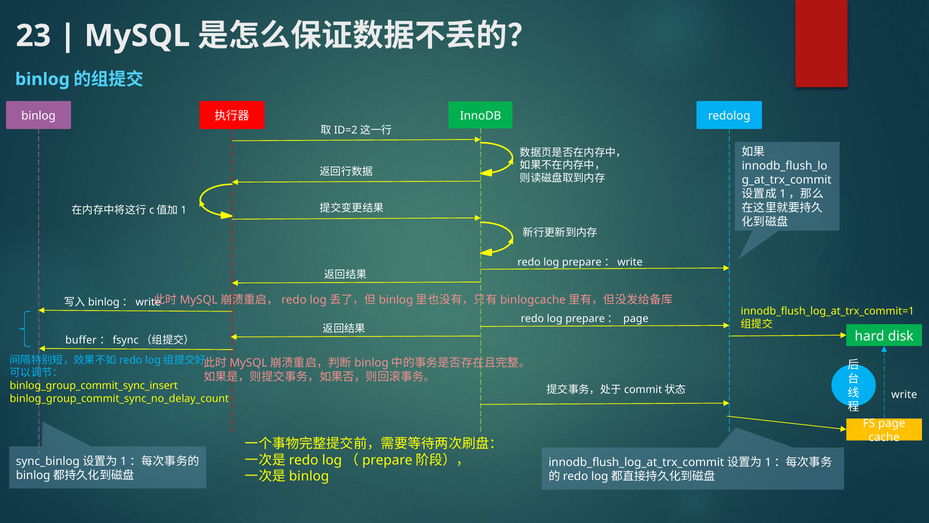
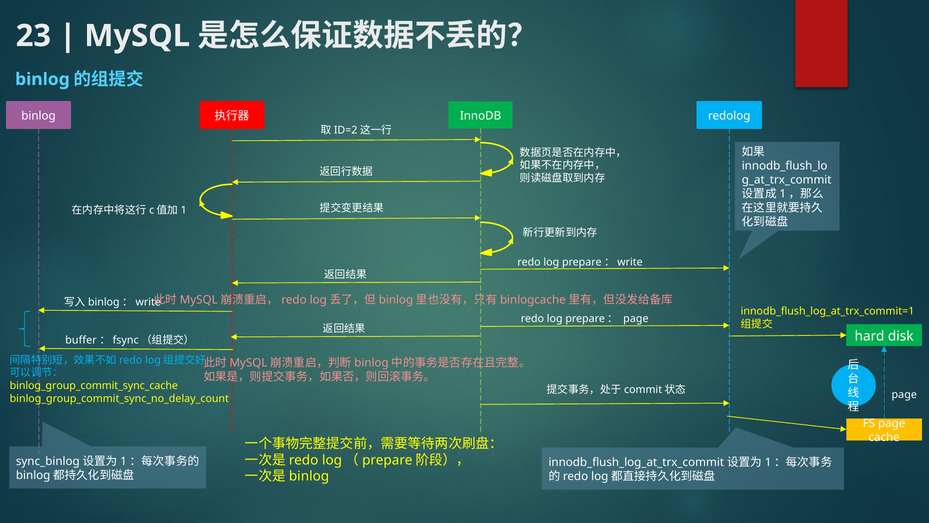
binlog_group_commit_sync_insert: binlog_group_commit_sync_insert -> binlog_group_commit_sync_cache (94, 385)
write: write -> page (904, 395)
